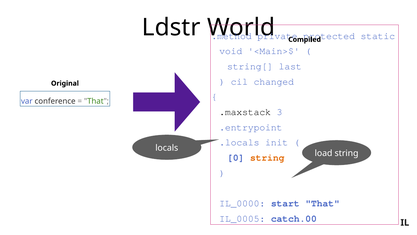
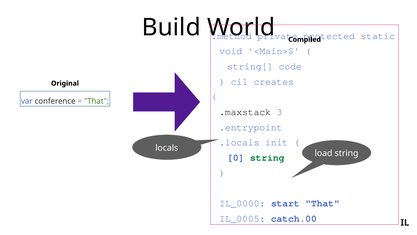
Ldstr: Ldstr -> Build (171, 27)
last: last -> code (290, 66)
changed: changed -> creates (274, 81)
string colour: orange -> green (267, 157)
